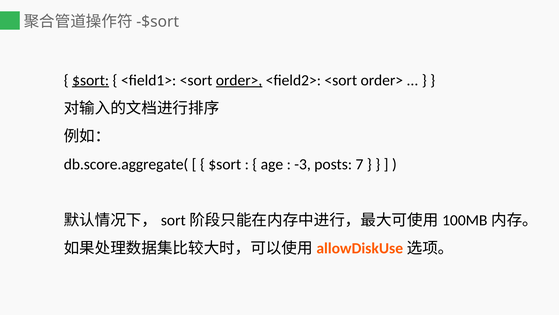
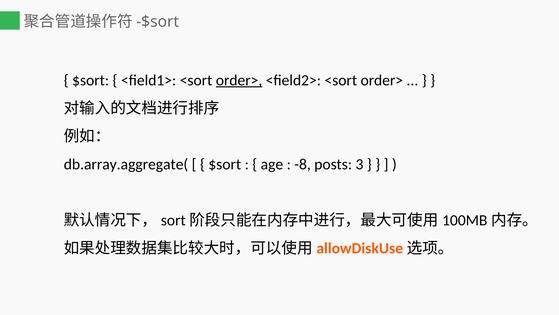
$sort underline: present -> none (91, 80)
db.score.aggregate(: db.score.aggregate( -> db.array.aggregate( (126, 164)
-3: -3 -> -8 (303, 164)
7: 7 -> 3 (359, 164)
